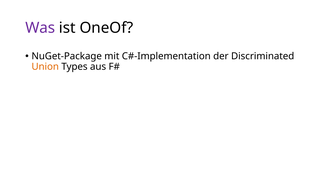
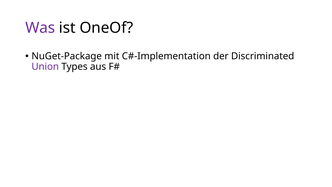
Union colour: orange -> purple (45, 67)
